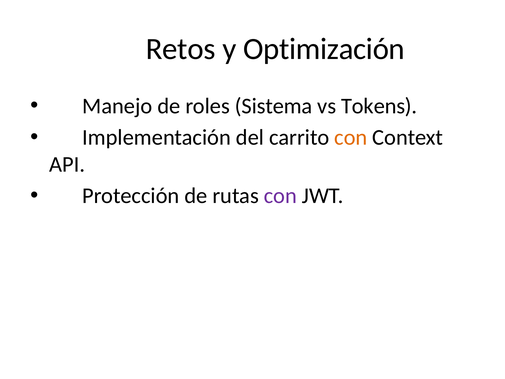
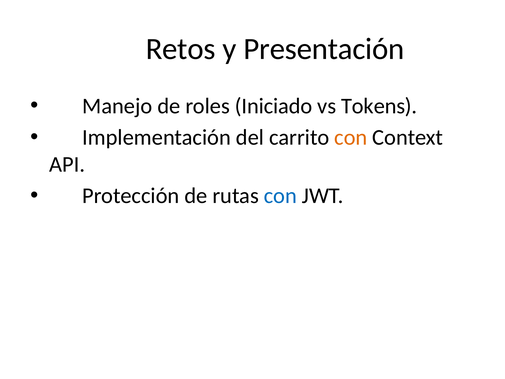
Optimización: Optimización -> Presentación (324, 49)
Sistema: Sistema -> Iniciado (274, 106)
con colour: purple -> blue (280, 196)
